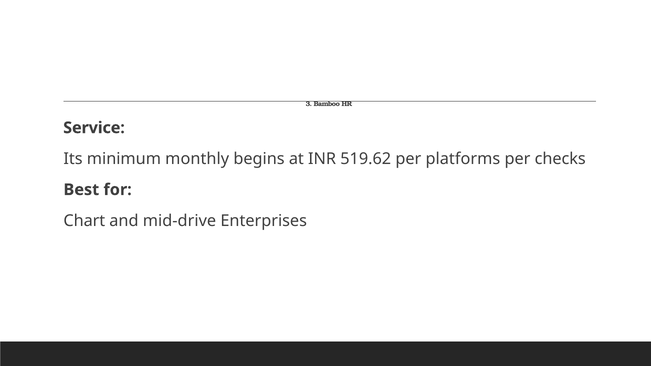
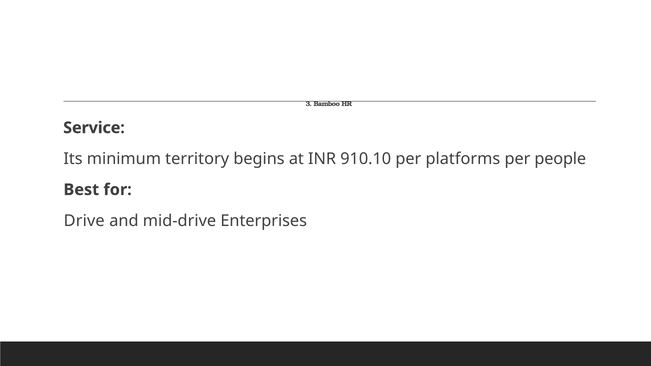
monthly: monthly -> territory (197, 159)
519.62: 519.62 -> 910.10 (366, 159)
checks: checks -> people (560, 159)
Chart: Chart -> Drive (84, 221)
